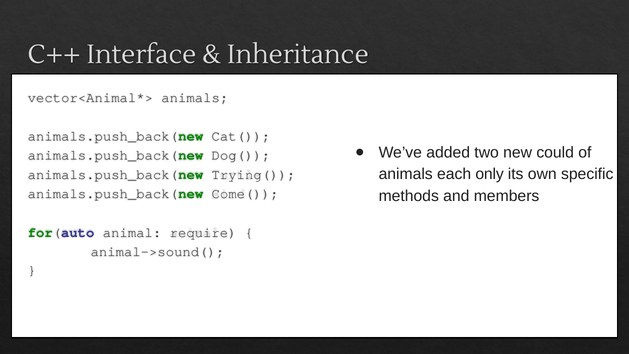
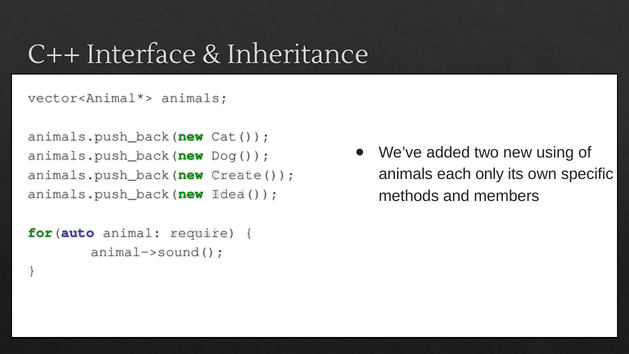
could: could -> using (555, 152)
Trying(: Trying( -> Create( (253, 174)
Come(: Come( -> Idea( (245, 194)
